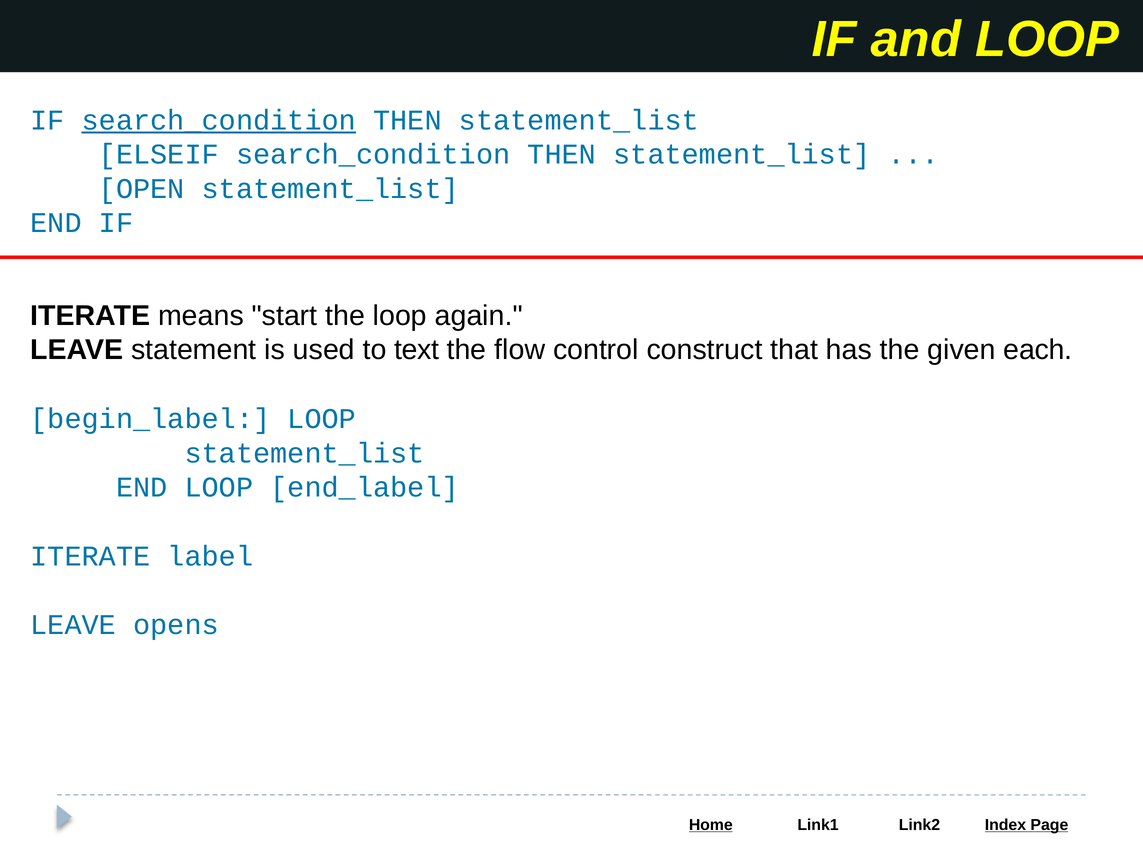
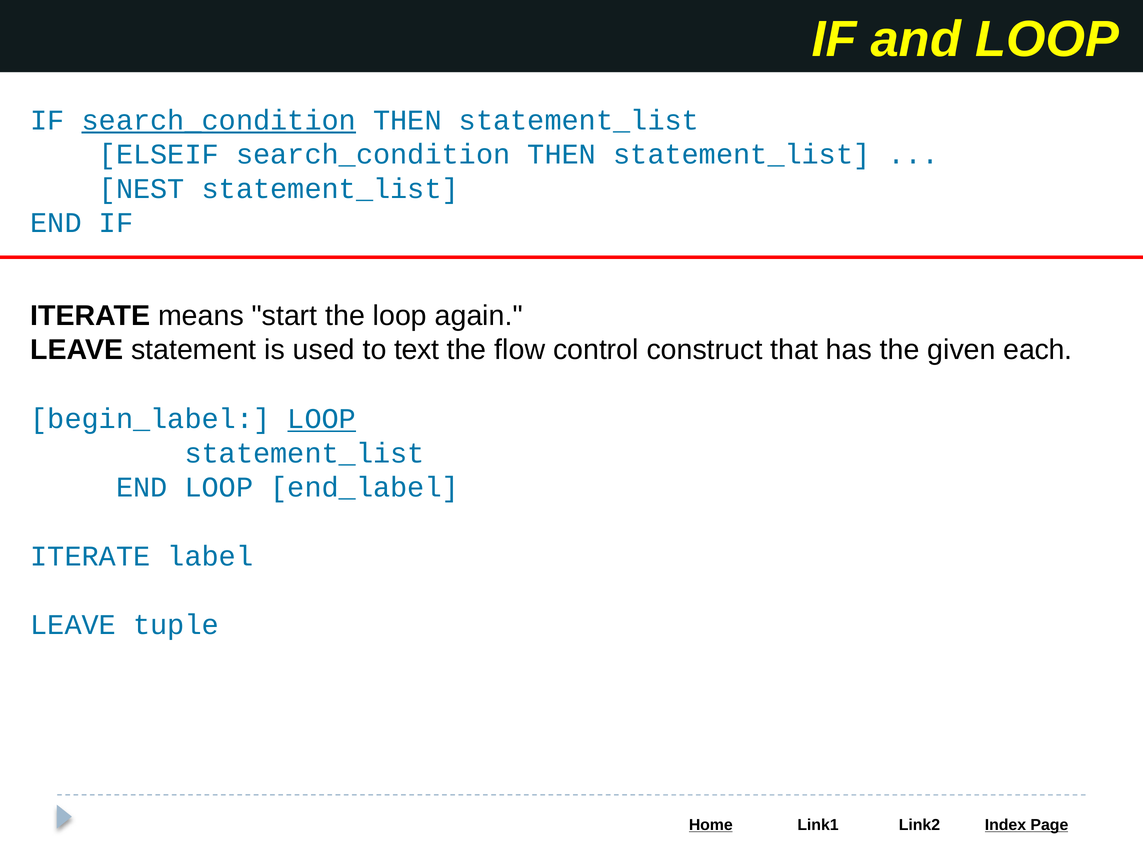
OPEN: OPEN -> NEST (142, 189)
LOOP underline: none -> present (322, 419)
opens: opens -> tuple (176, 624)
